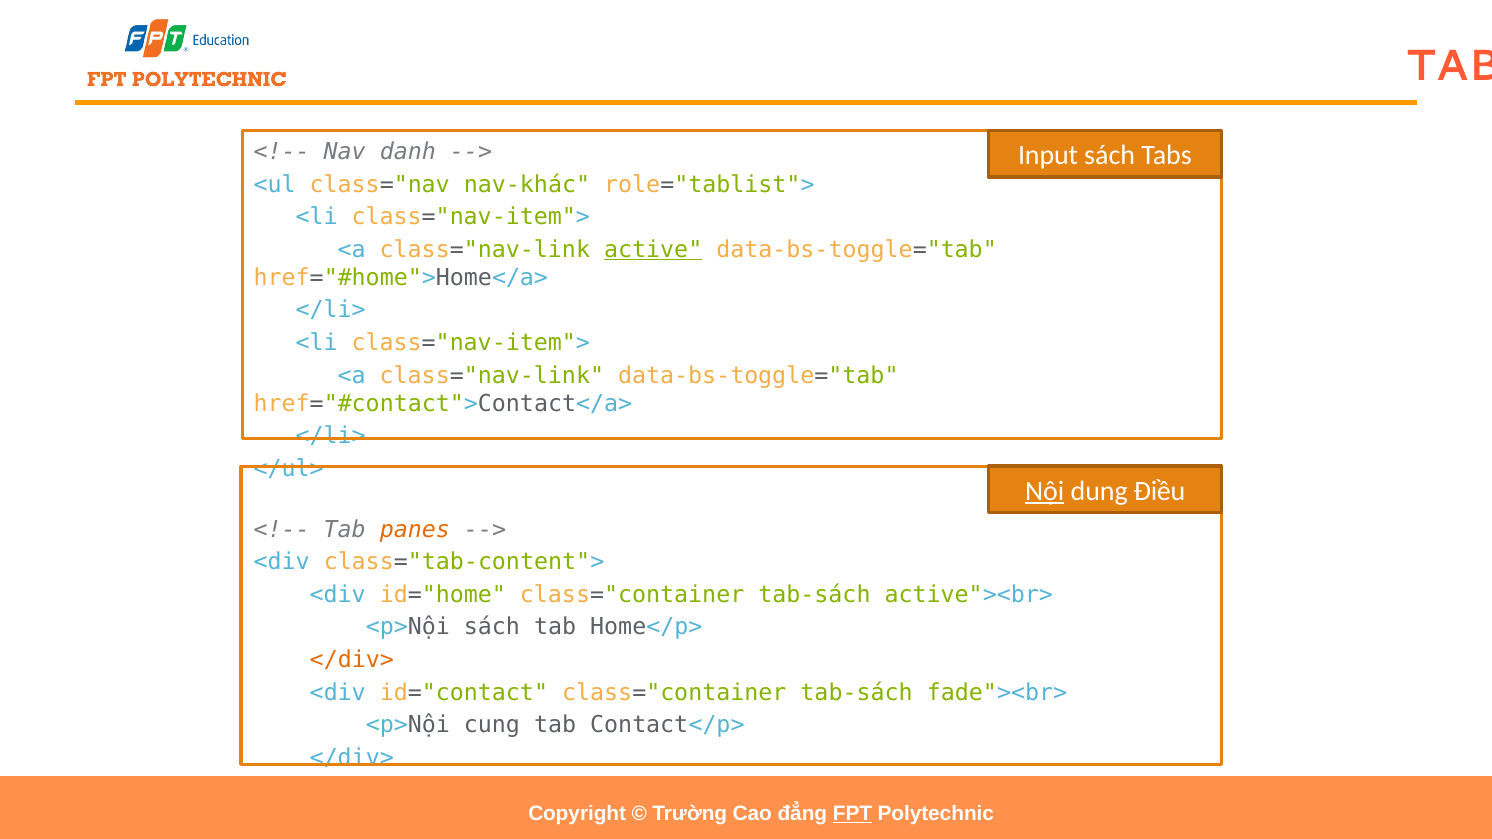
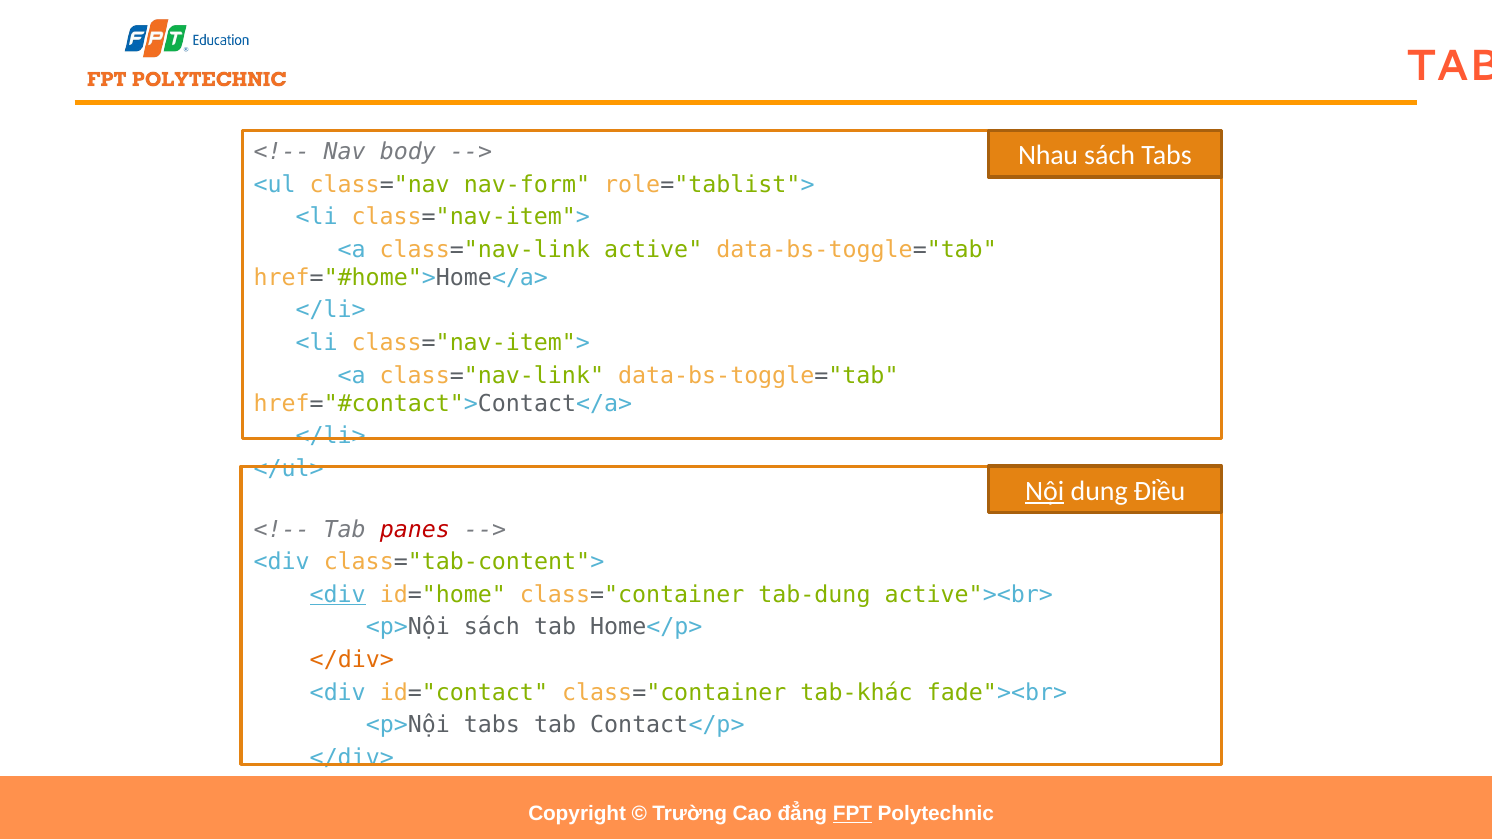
danh: danh -> body (408, 152)
Input: Input -> Nhau (1048, 156)
nav-khác: nav-khác -> nav-form (527, 184)
active underline: present -> none (653, 250)
panes colour: orange -> red (415, 529)
<div underline: none -> present (338, 595)
id="home class="container tab-sách: tab-sách -> tab-dung (814, 595)
id="contact class="container tab-sách: tab-sách -> tab-khác (857, 693)
<p>Nội cung: cung -> tabs (492, 725)
